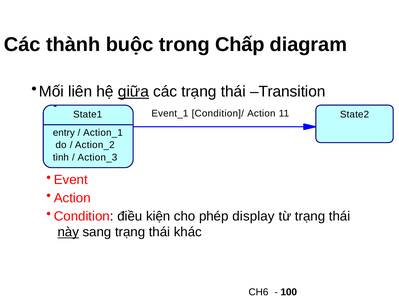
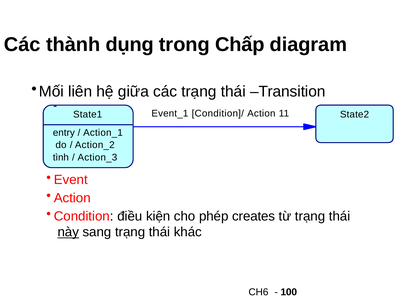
buộc: buộc -> dụng (130, 45)
giữa underline: present -> none (133, 92)
display: display -> creates (254, 216)
